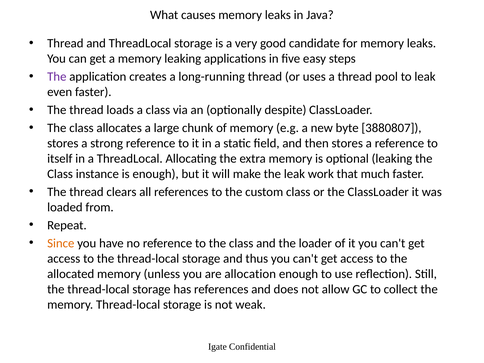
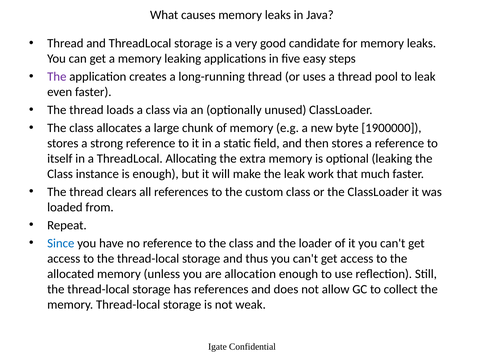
despite: despite -> unused (285, 110)
3880807: 3880807 -> 1900000 (391, 128)
Since colour: orange -> blue (61, 243)
